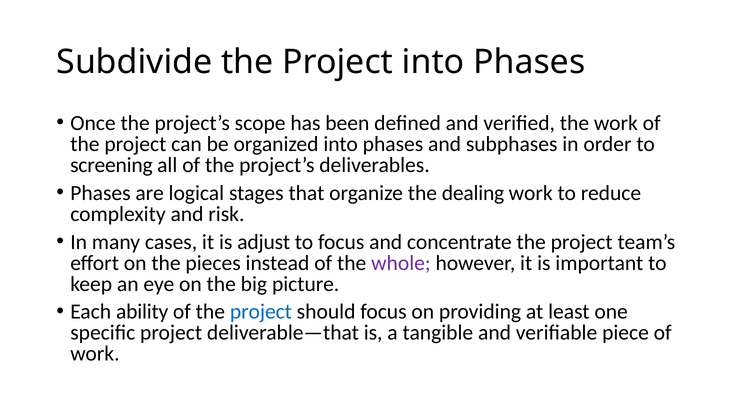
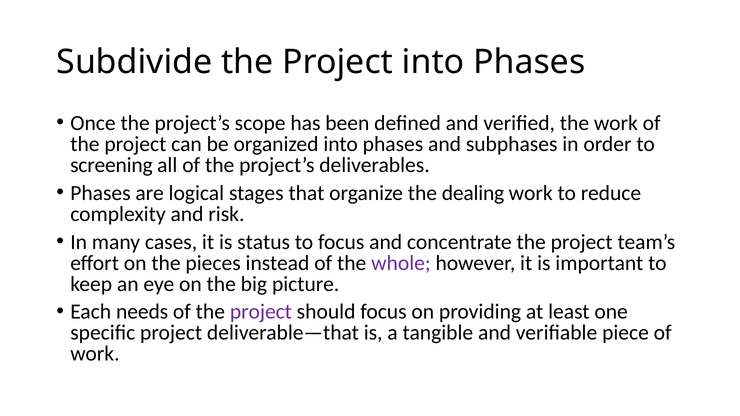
adjust: adjust -> status (264, 242)
ability: ability -> needs (142, 312)
project colour: blue -> purple (261, 312)
